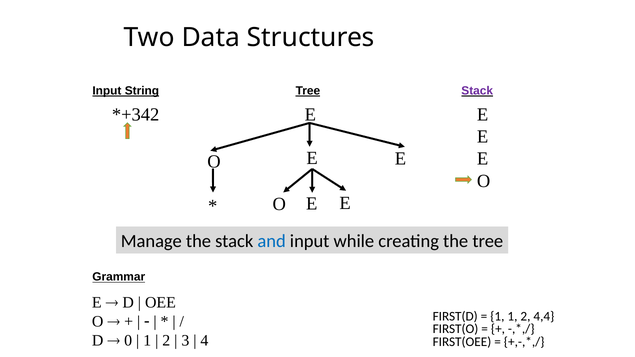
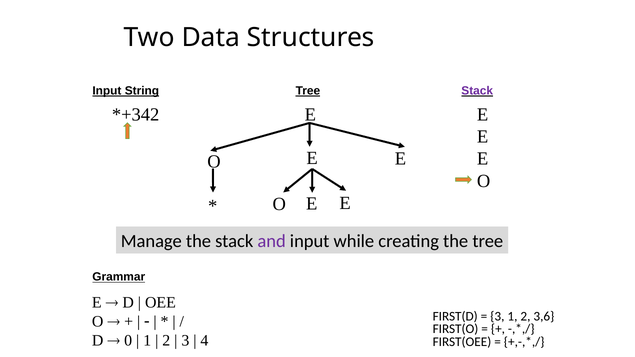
and colour: blue -> purple (272, 241)
1: 1 -> 3 (497, 317)
4,4: 4,4 -> 3,6 (544, 317)
